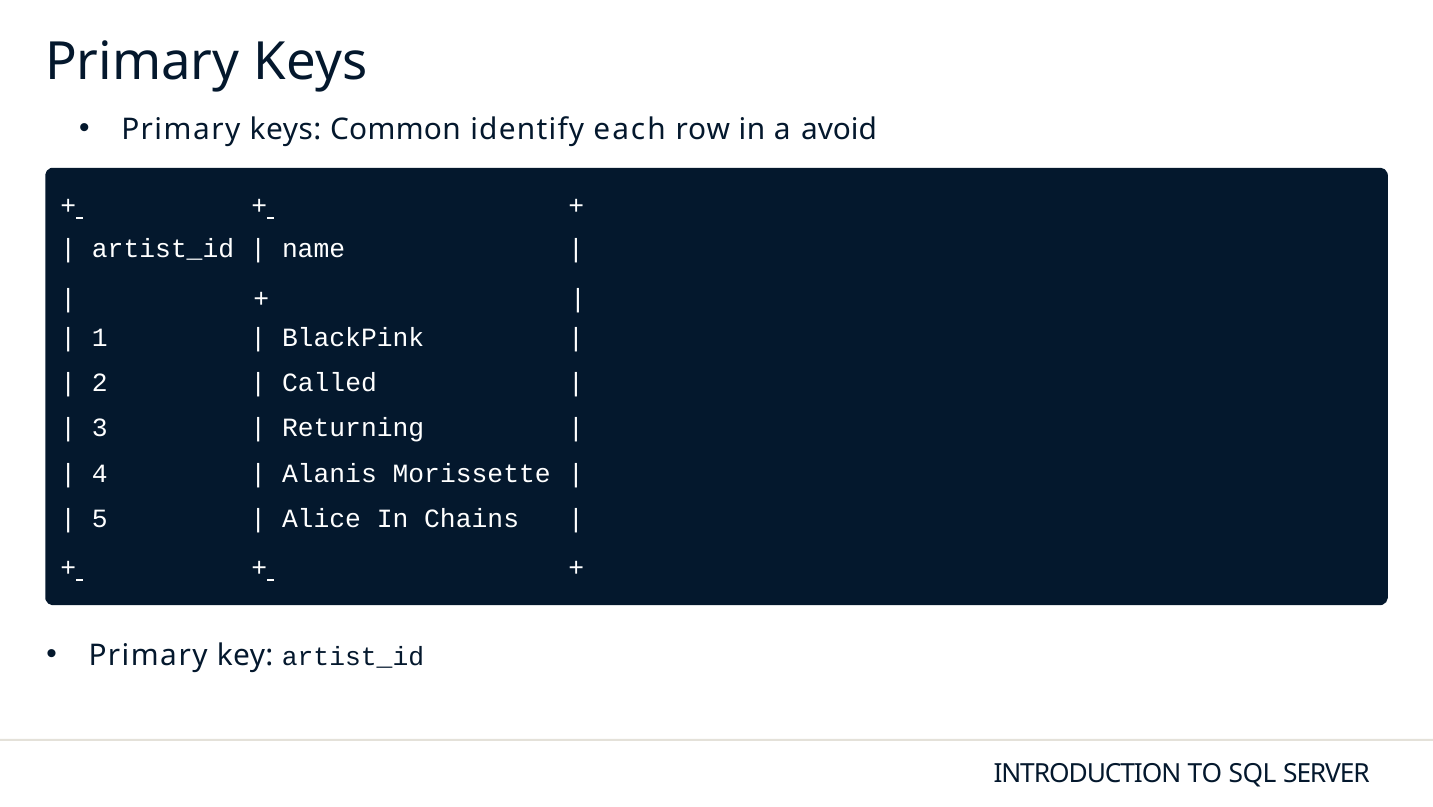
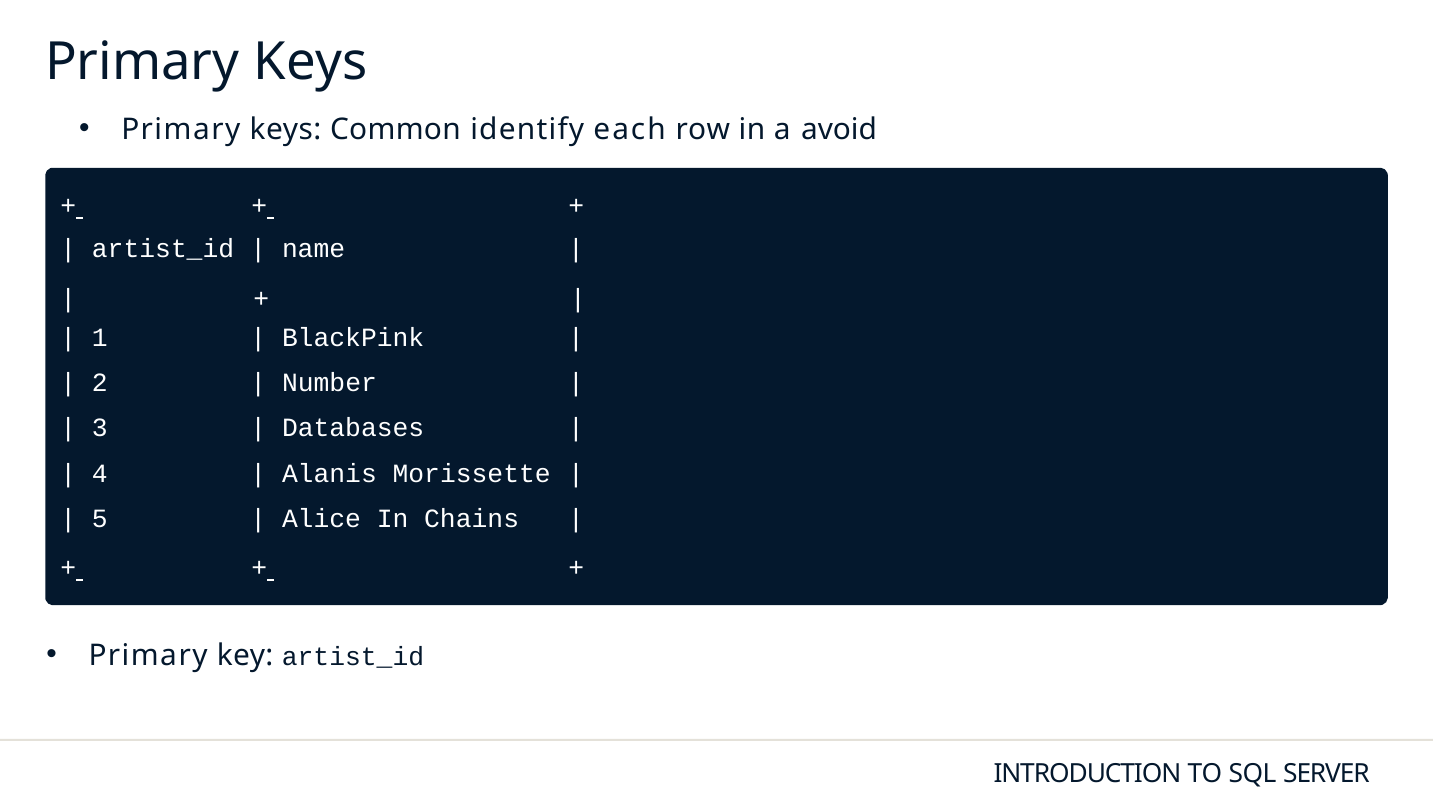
Called: Called -> Number (329, 383)
Returning: Returning -> Databases (353, 428)
